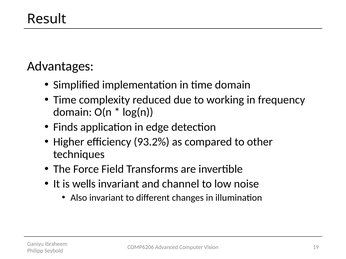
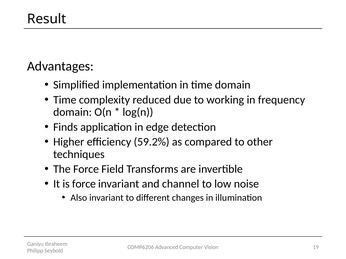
93.2%: 93.2% -> 59.2% (152, 142)
is wells: wells -> force (84, 184)
